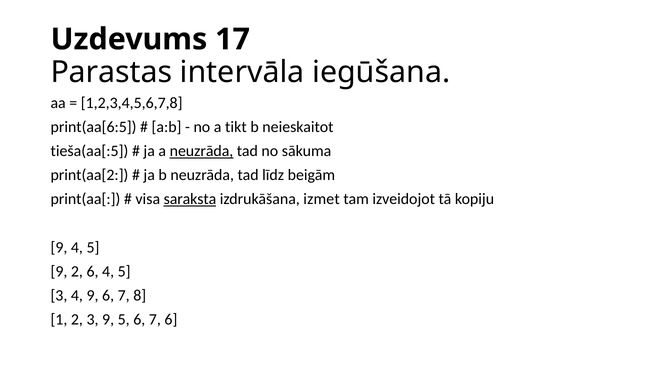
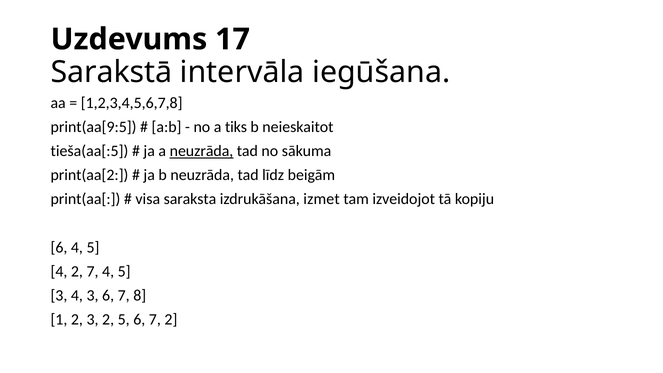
Parastas: Parastas -> Sarakstā (111, 72)
print(aa[6:5: print(aa[6:5 -> print(aa[9:5 (94, 127)
tikt: tikt -> tiks (236, 127)
saraksta underline: present -> none (190, 199)
9: 9 -> 6 (59, 247)
9: 9 -> 4 (59, 271)
2 6: 6 -> 7 (93, 271)
4 9: 9 -> 3 (93, 295)
3 9: 9 -> 2 (108, 319)
7 6: 6 -> 2 (171, 319)
